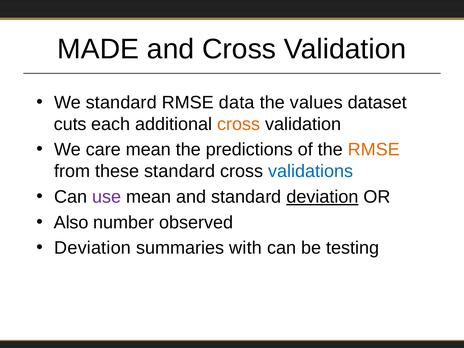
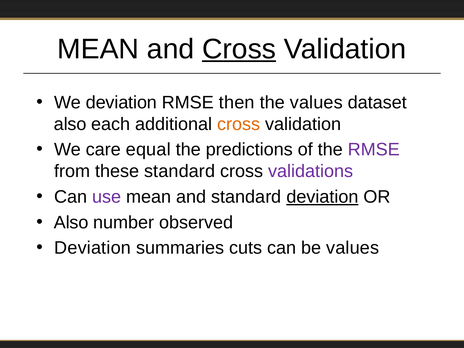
MADE: MADE -> MEAN (98, 49)
Cross underline: none -> present (239, 49)
We standard: standard -> deviation (121, 102)
data: data -> then (237, 102)
cuts: cuts -> also (70, 124)
care mean: mean -> equal (148, 150)
RMSE colour: orange -> purple (374, 150)
validations colour: blue -> purple (311, 171)
with: with -> cuts (246, 248)
be testing: testing -> values (353, 248)
